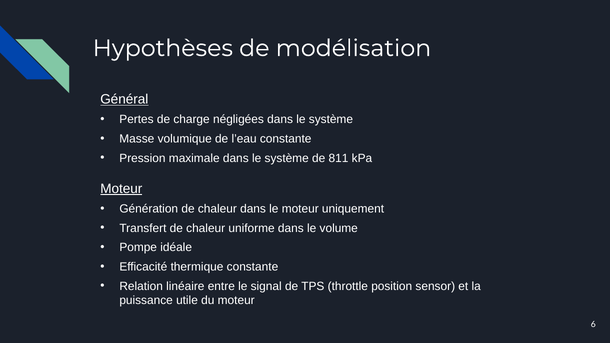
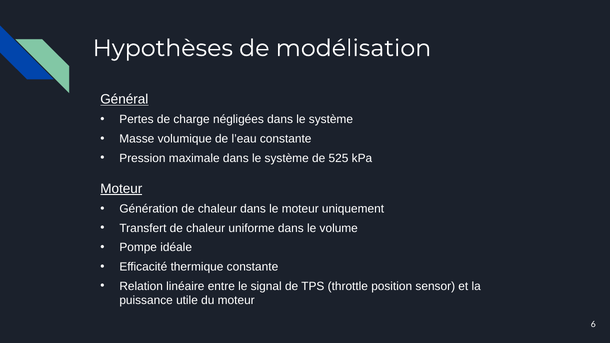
811: 811 -> 525 (338, 158)
